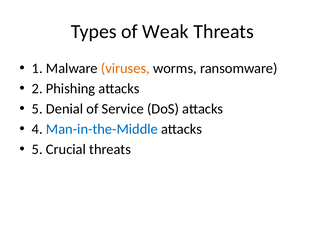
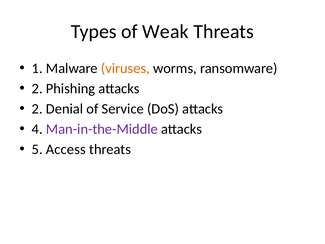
5: 5 -> 2 (37, 109)
Man-in-the-Middle colour: blue -> purple (102, 129)
Crucial: Crucial -> Access (66, 149)
